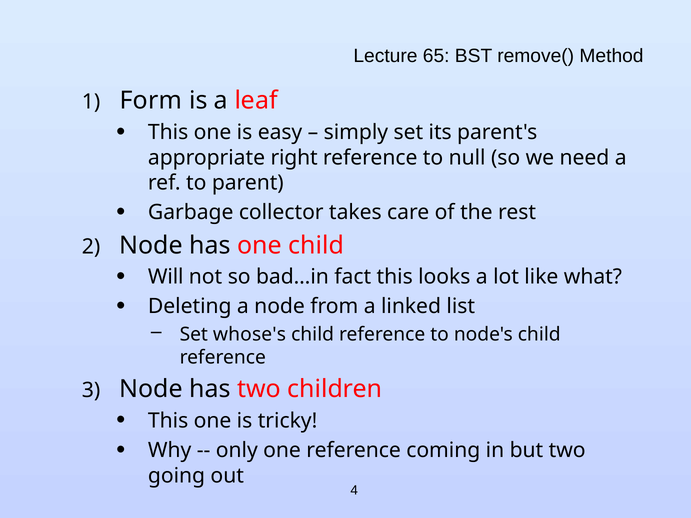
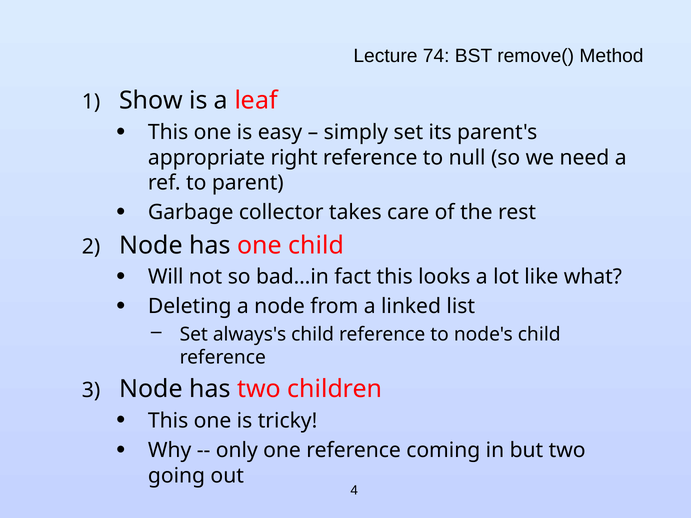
65: 65 -> 74 (436, 56)
Form: Form -> Show (151, 101)
whose's: whose's -> always's (250, 334)
